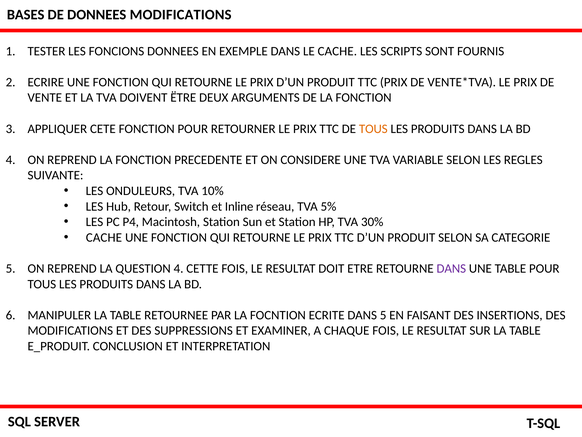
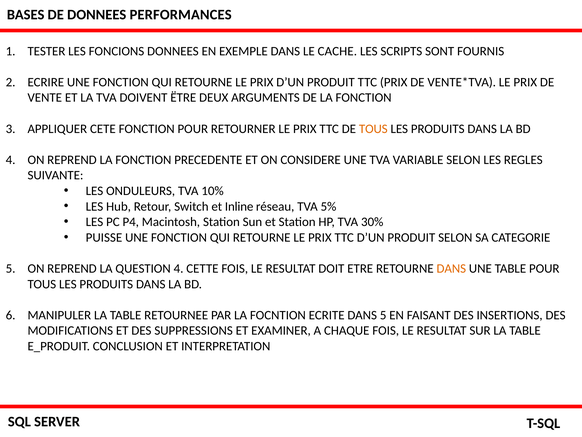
DONNEES MODIFICATIONS: MODIFICATIONS -> PERFORMANCES (181, 15)
CACHE: CACHE -> PUISSE (104, 237)
DANS colour: purple -> orange (451, 268)
